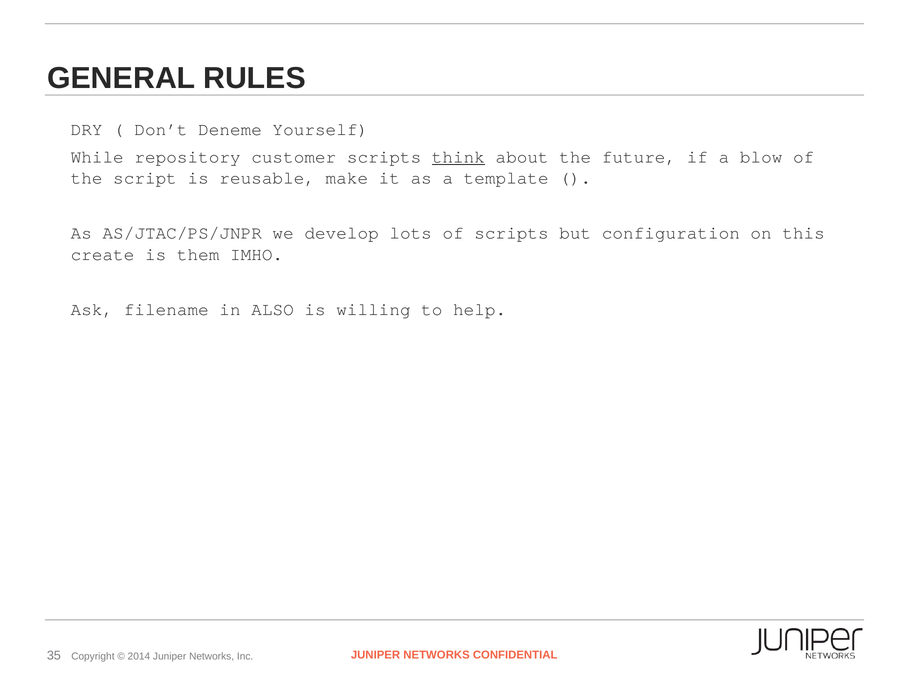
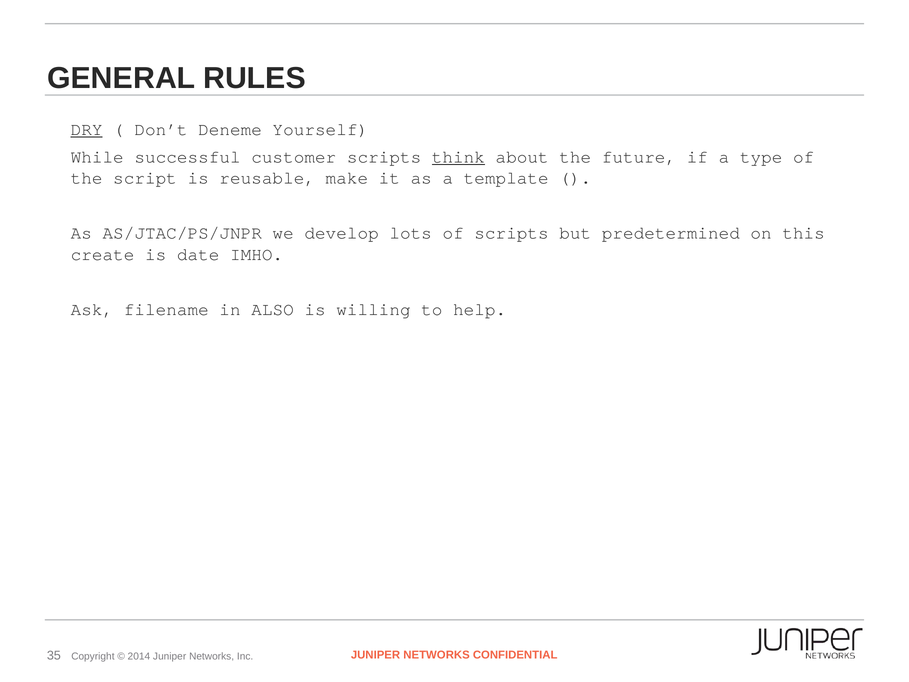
DRY underline: none -> present (87, 129)
repository: repository -> successful (188, 157)
blow: blow -> type (761, 157)
configuration: configuration -> predetermined (671, 233)
them: them -> date (198, 254)
